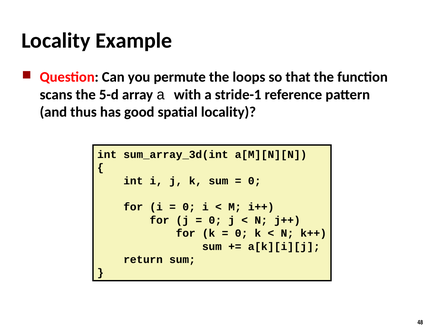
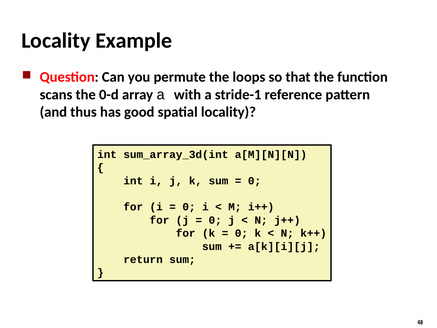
5-d: 5-d -> 0-d (109, 95)
